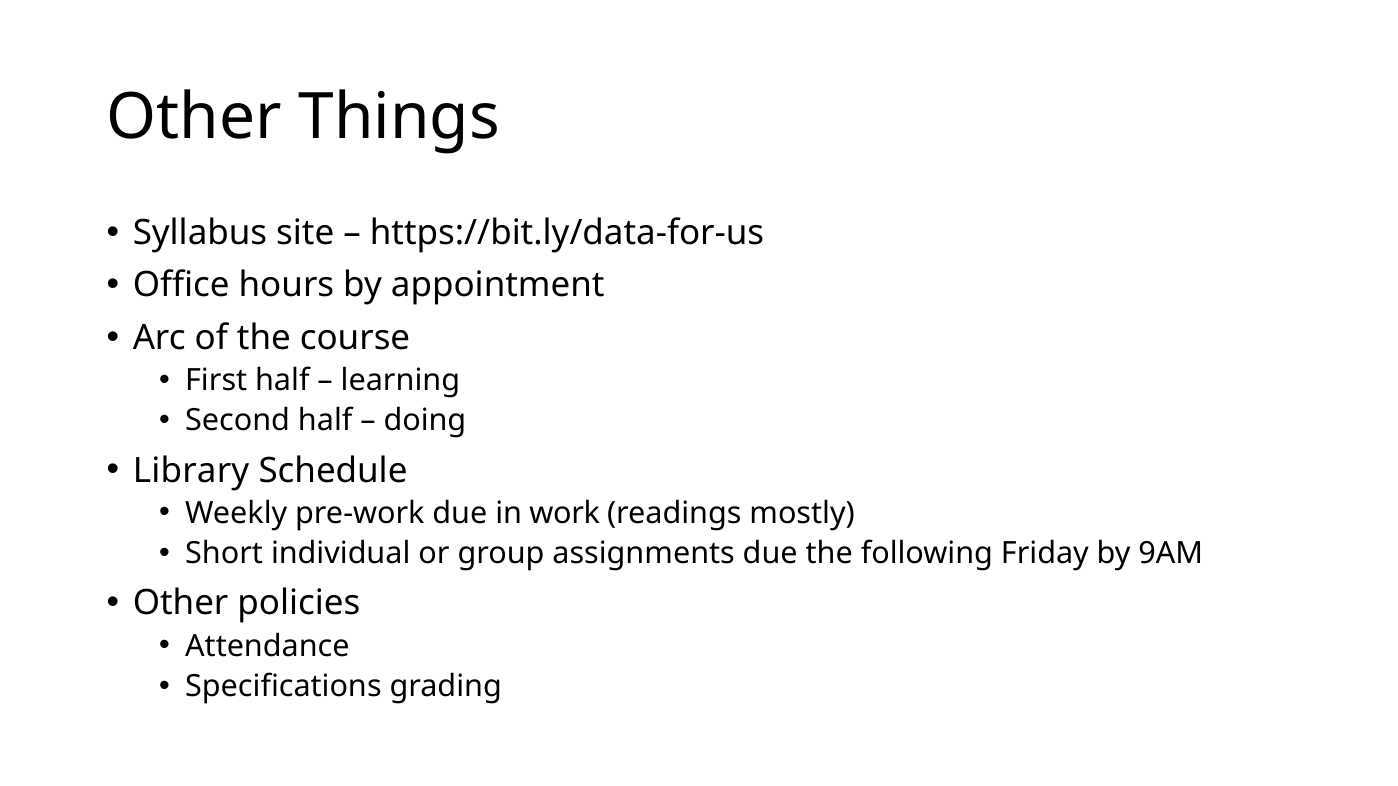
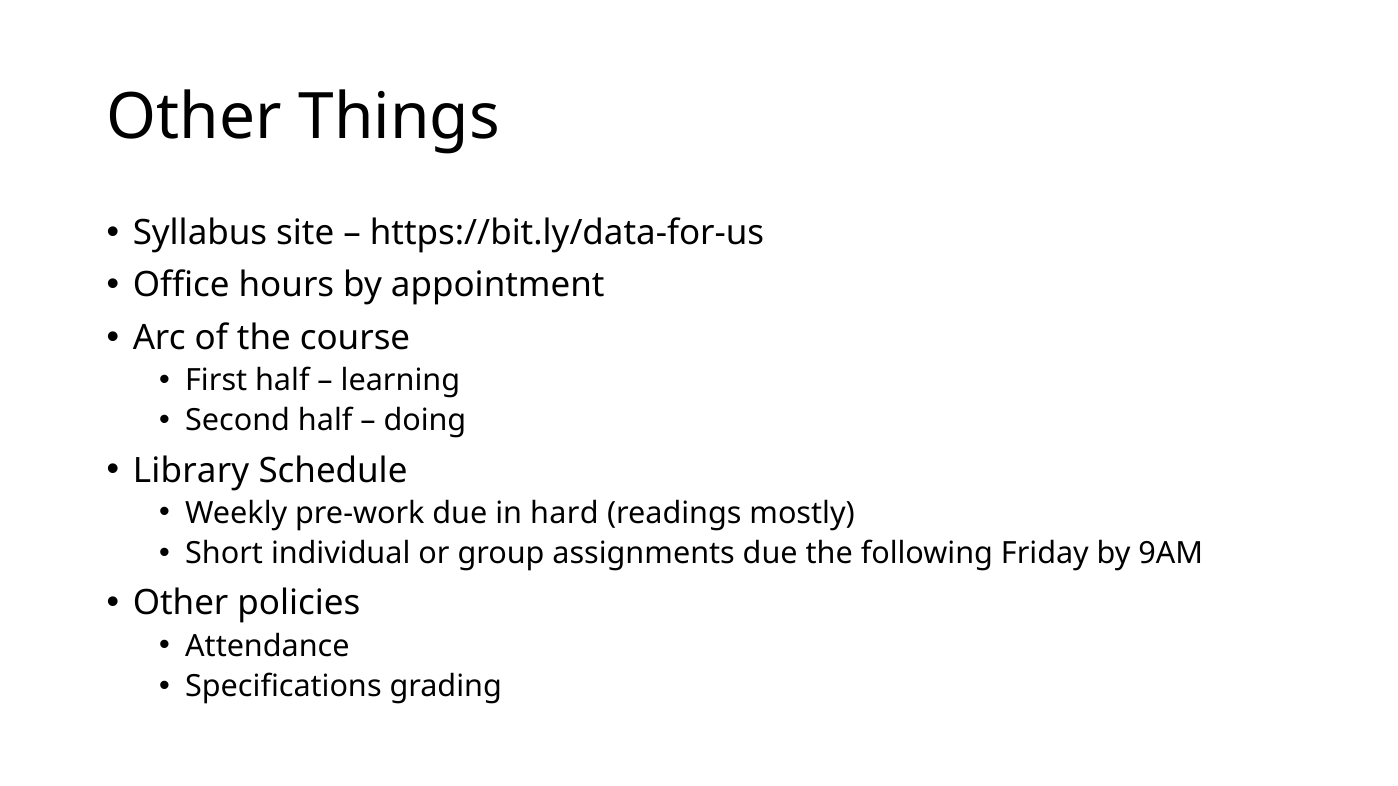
work: work -> hard (564, 513)
